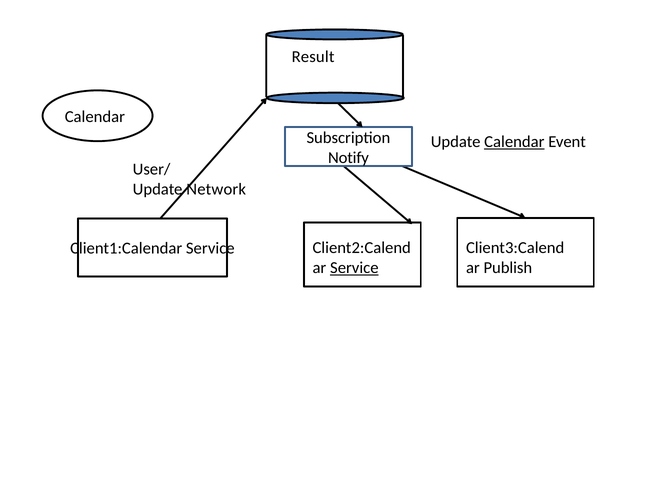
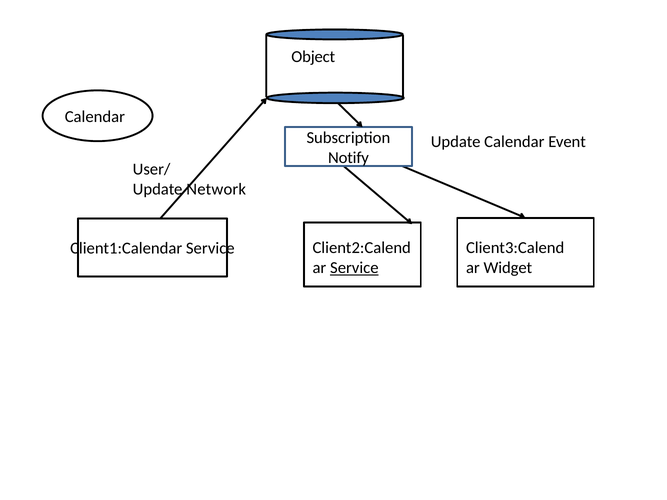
Result: Result -> Object (313, 57)
Calendar underline: present -> none (514, 142)
Publish: Publish -> Widget (508, 268)
